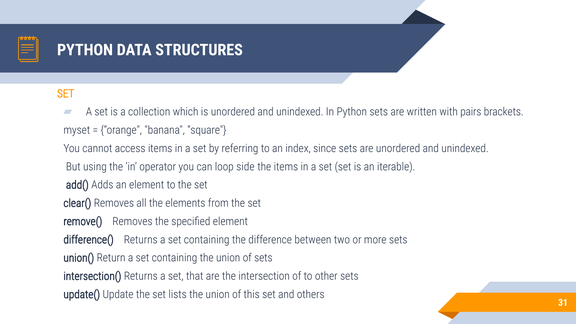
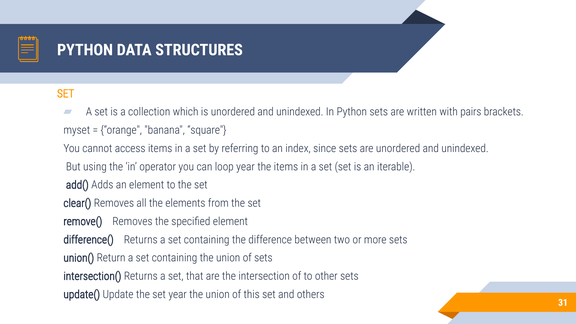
loop side: side -> year (246, 167)
set lists: lists -> year (178, 294)
